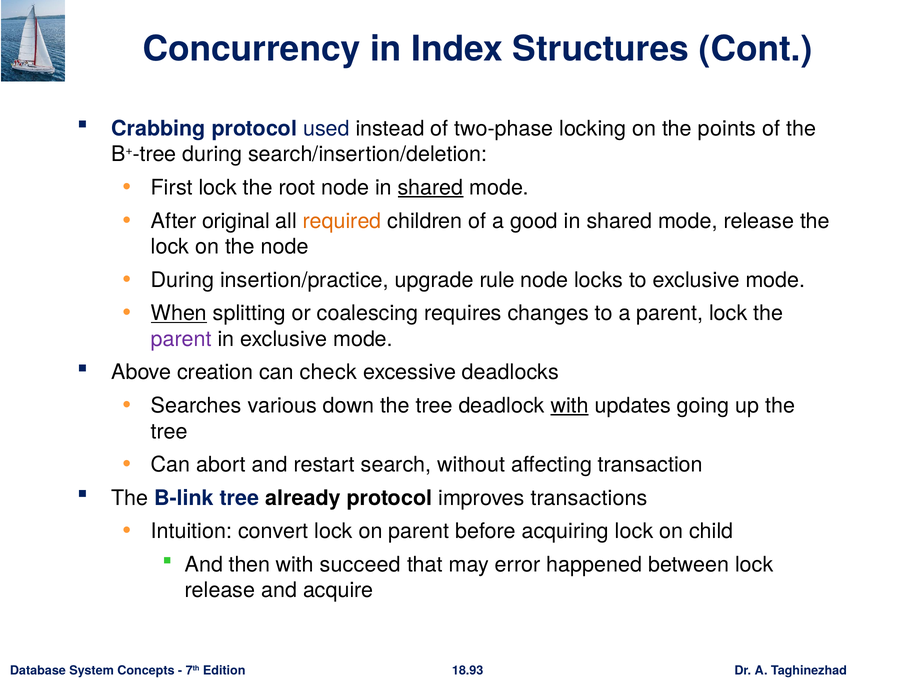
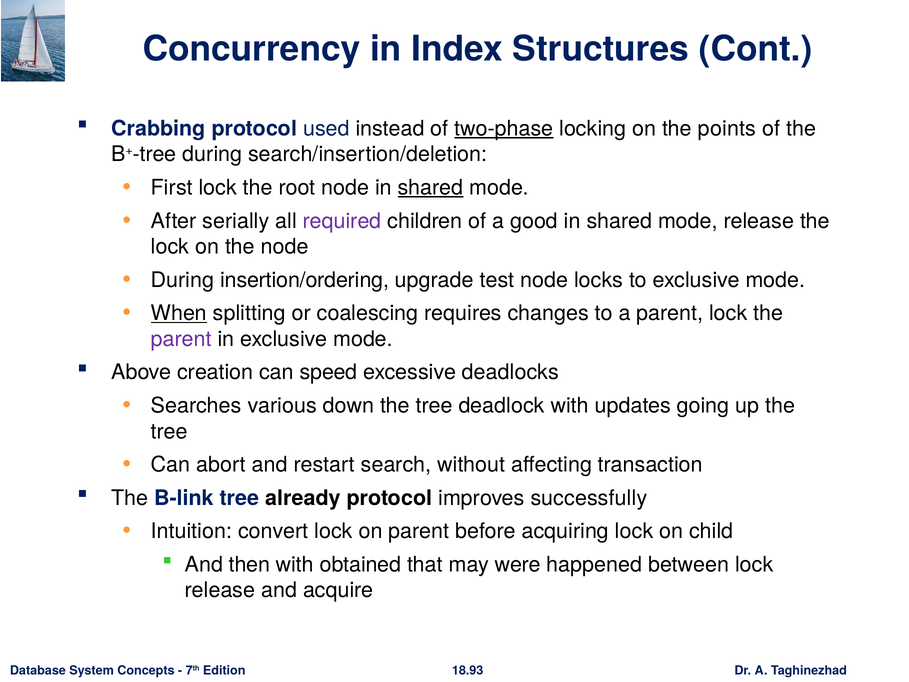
two-phase underline: none -> present (504, 129)
original: original -> serially (236, 221)
required colour: orange -> purple (342, 221)
insertion/practice: insertion/practice -> insertion/ordering (305, 280)
rule: rule -> test (497, 280)
check: check -> speed (329, 372)
with underline: present -> none (570, 406)
transactions: transactions -> successfully (589, 498)
succeed: succeed -> obtained (361, 564)
error: error -> were (518, 564)
